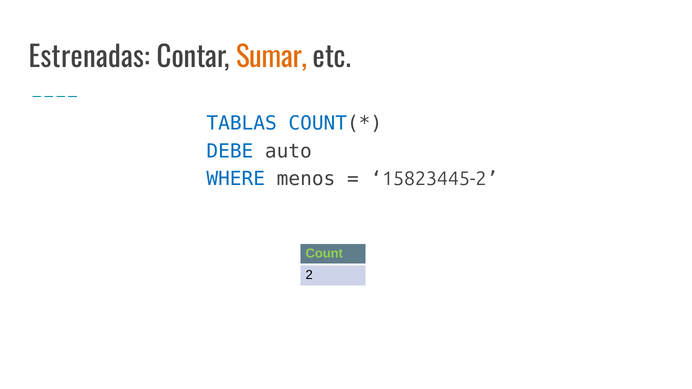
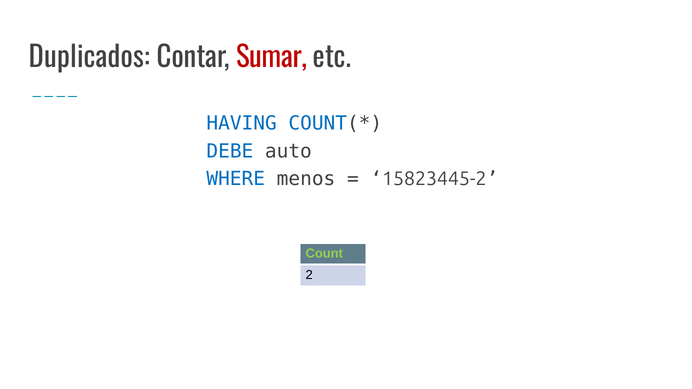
Estrenadas: Estrenadas -> Duplicados (89, 58)
Sumar colour: orange -> red (271, 58)
TABLAS: TABLAS -> HAVING (242, 124)
